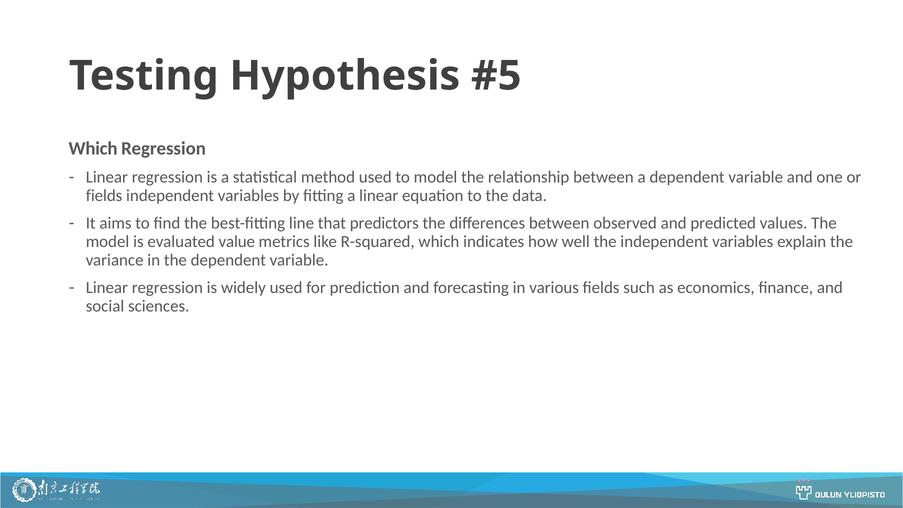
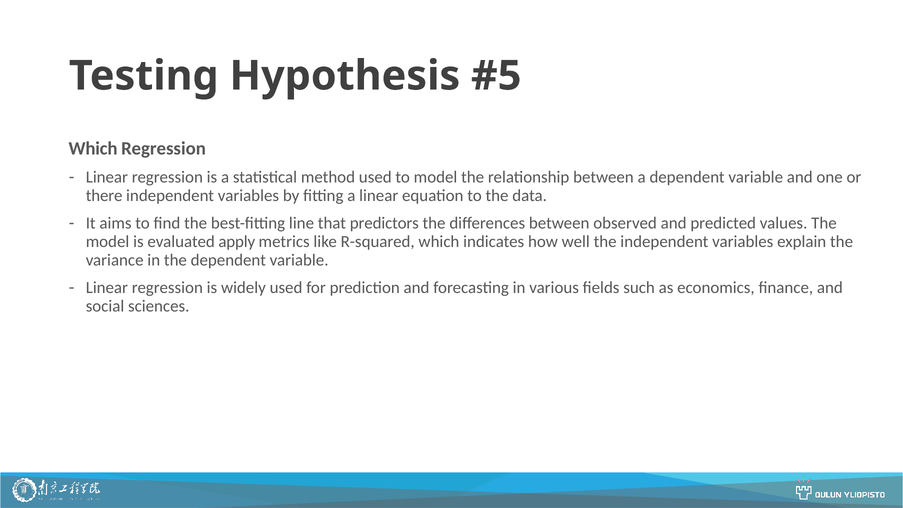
fields: fields -> there (104, 196)
value: value -> apply (237, 242)
